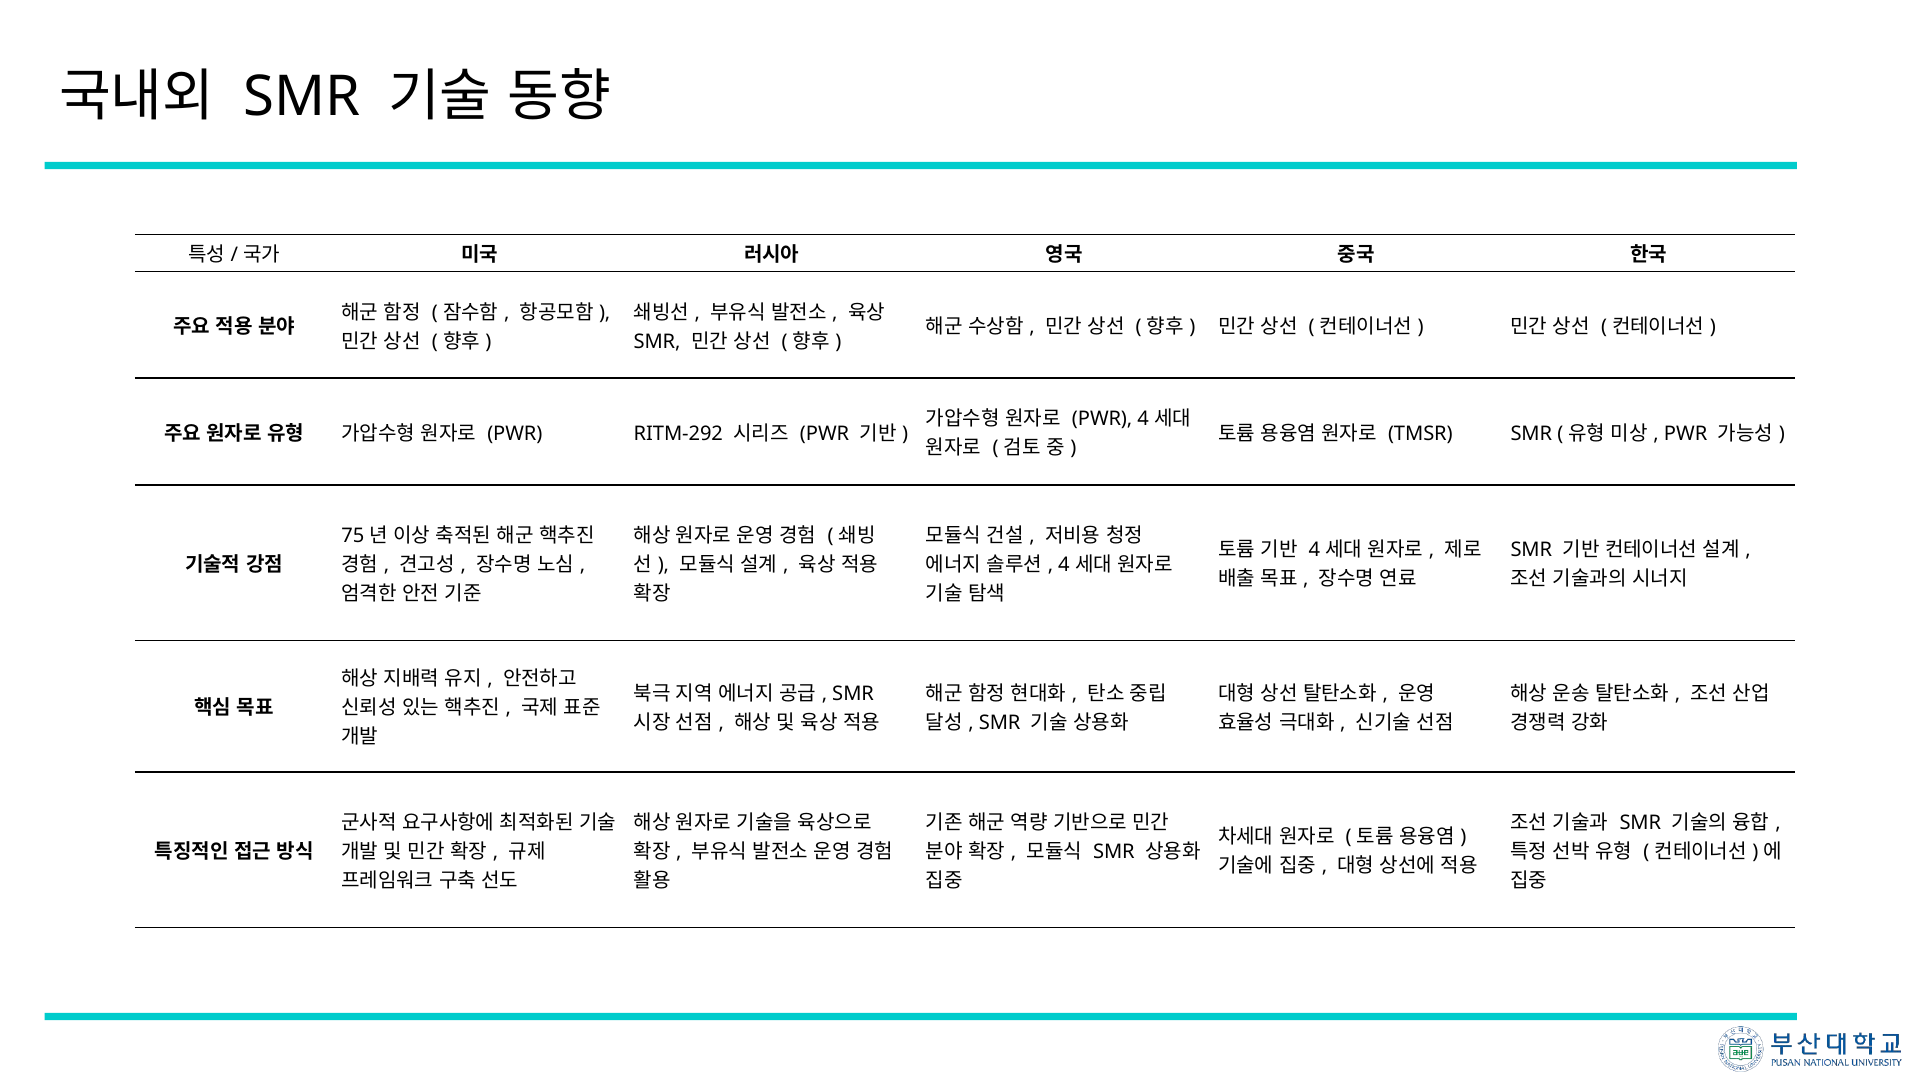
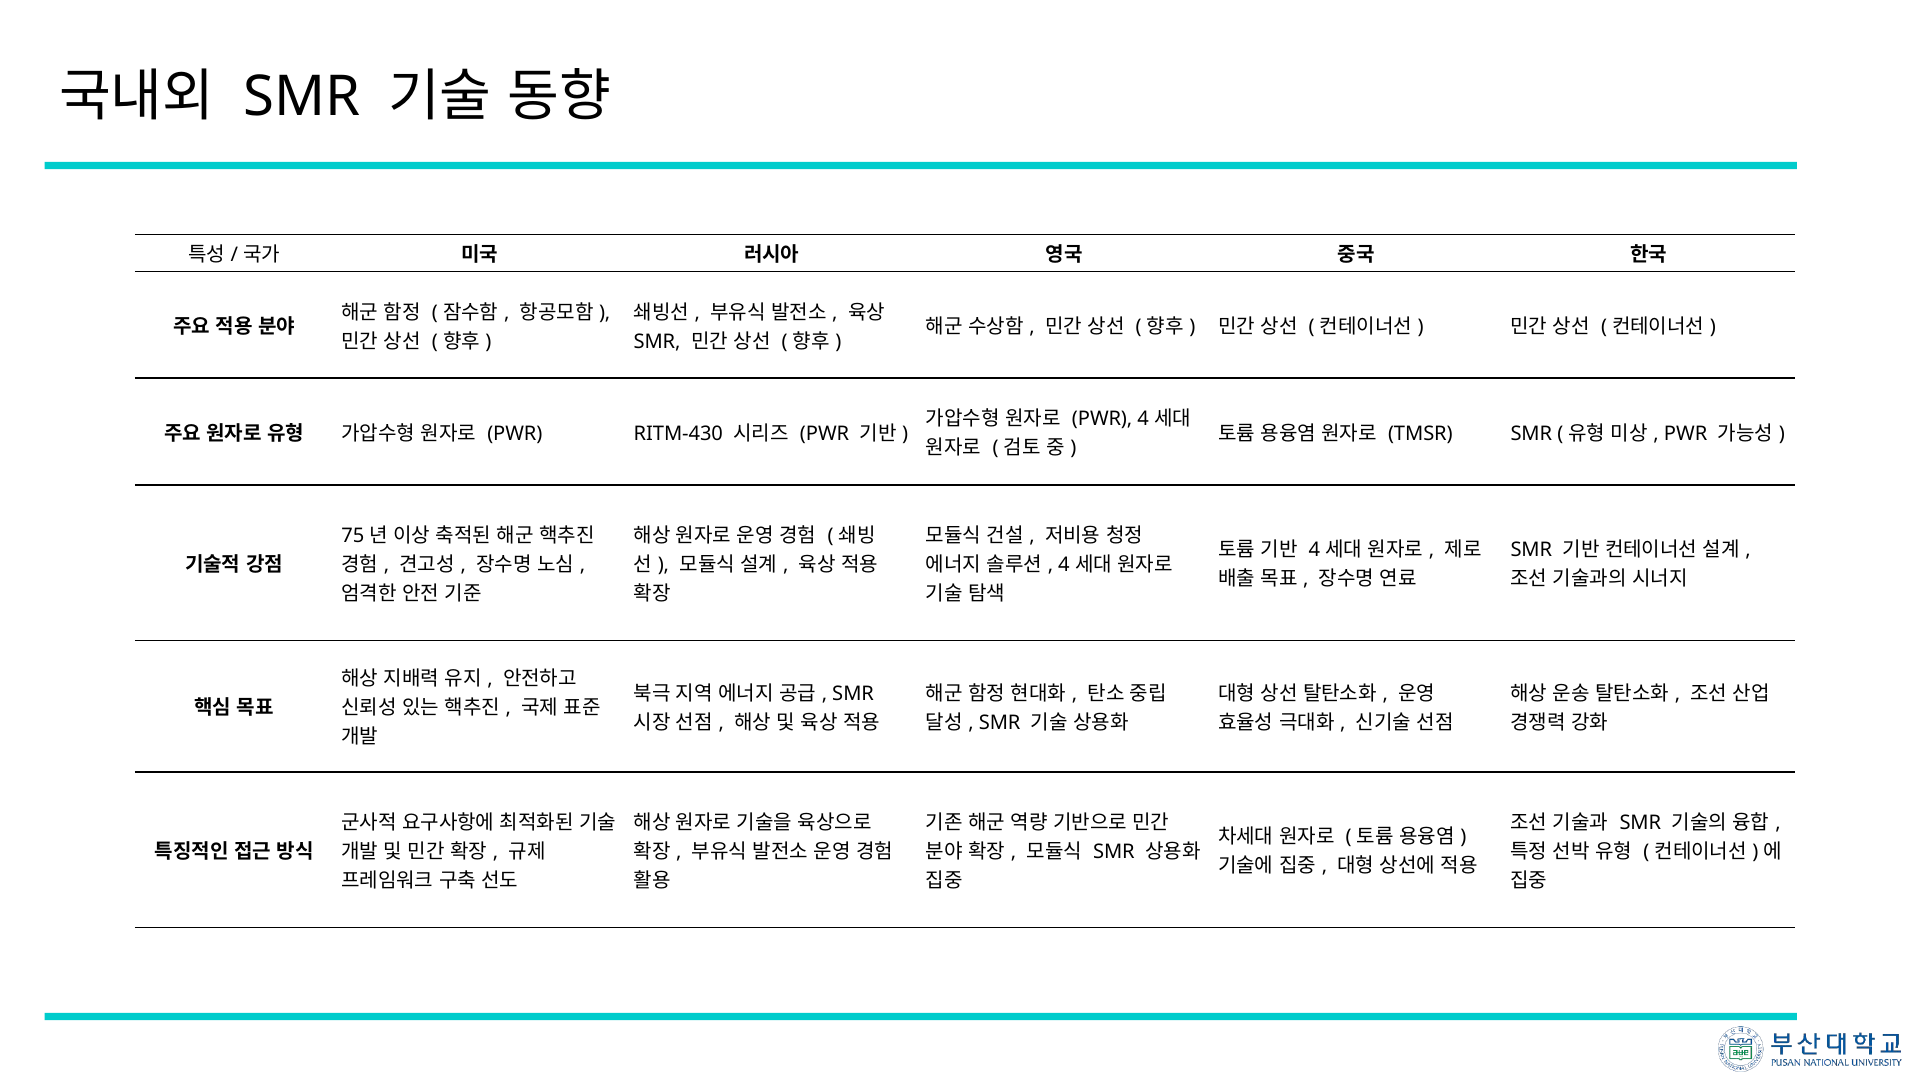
RITM-292: RITM-292 -> RITM-430 (678, 433)
